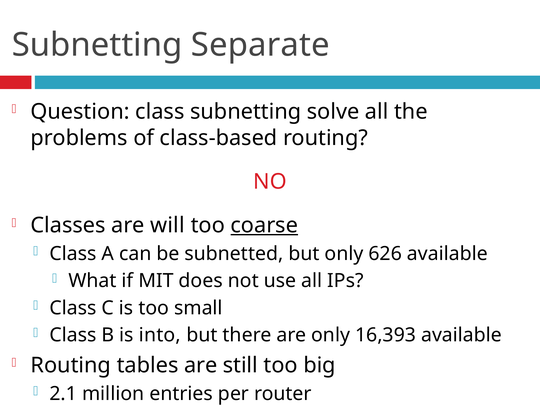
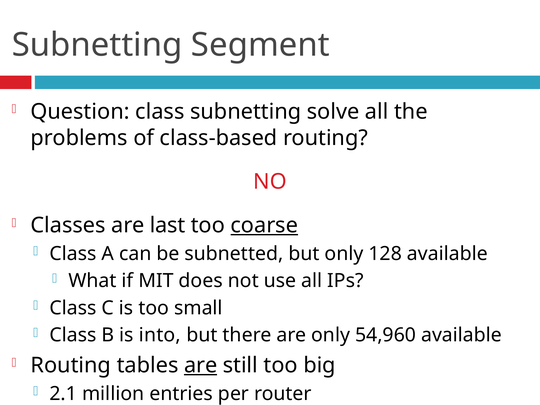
Separate: Separate -> Segment (260, 45)
will: will -> last (168, 225)
626: 626 -> 128 (385, 254)
16,393: 16,393 -> 54,960 (386, 335)
are underline: none -> present (201, 365)
